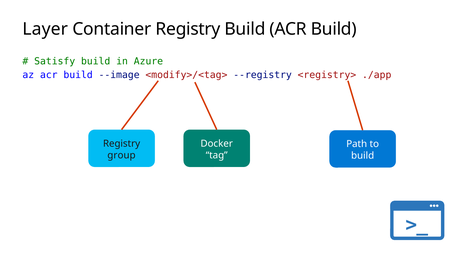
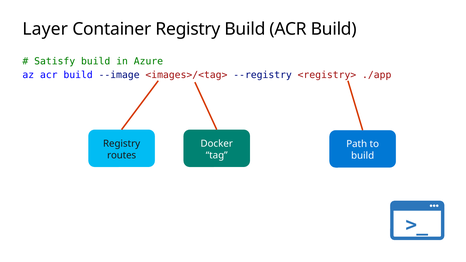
<modify>/<tag>: <modify>/<tag> -> <images>/<tag> (186, 75)
group: group -> routes (122, 155)
